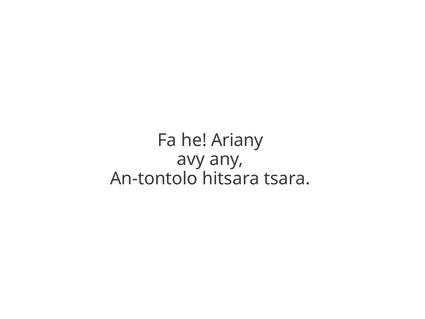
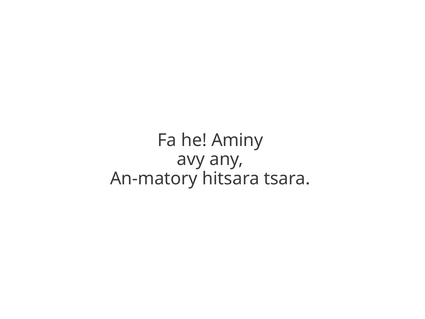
Ariany: Ariany -> Aminy (237, 140)
An-tontolo: An-tontolo -> An-matory (154, 178)
